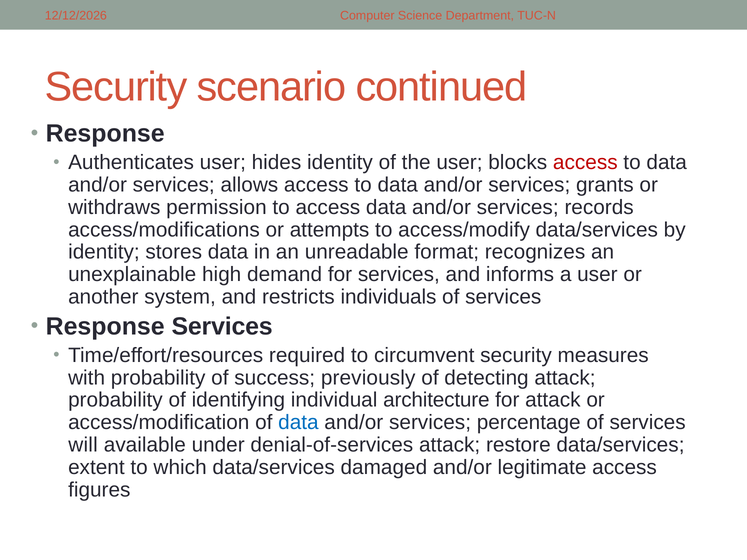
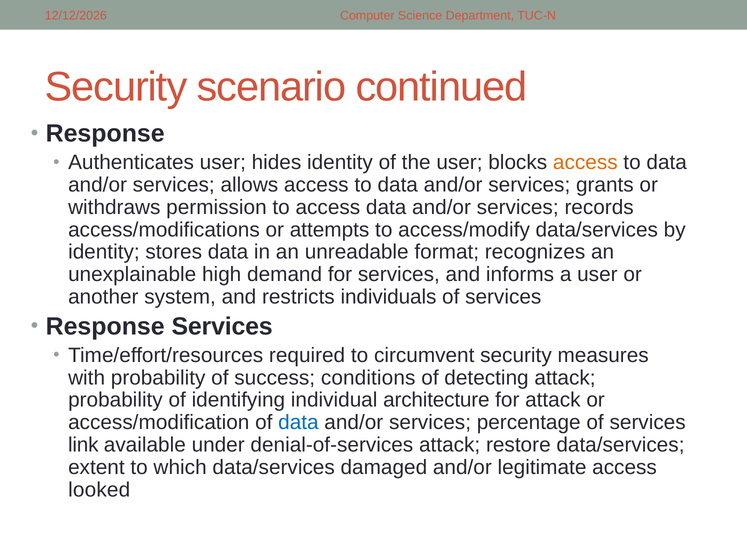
access colour: red -> orange (585, 163)
previously: previously -> conditions (368, 378)
will: will -> link (83, 445)
figures: figures -> looked (99, 490)
